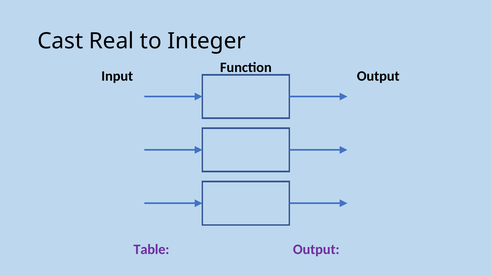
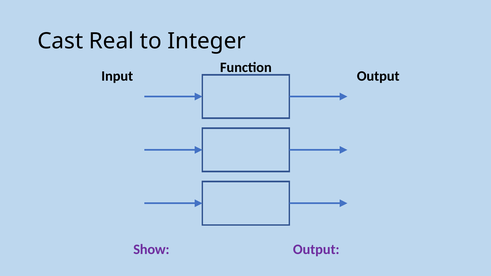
Table: Table -> Show (151, 249)
